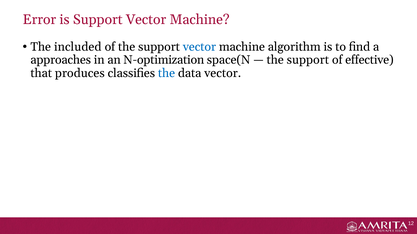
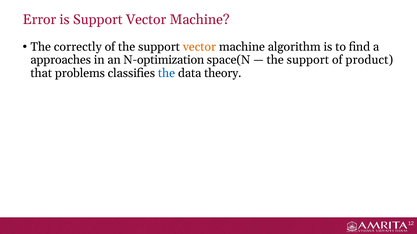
included: included -> correctly (78, 47)
vector colour: blue -> orange (199, 47)
effective: effective -> product (369, 60)
produces: produces -> problems (80, 73)
data vector: vector -> theory (223, 73)
